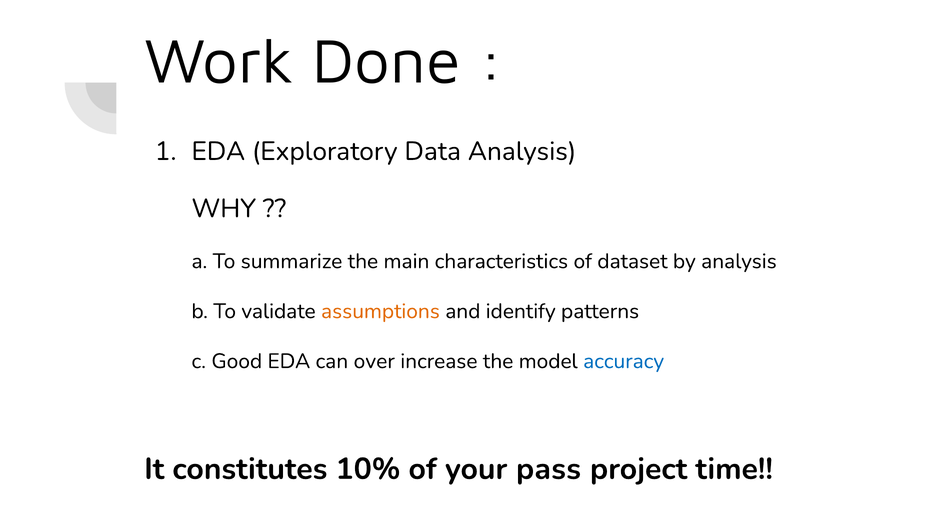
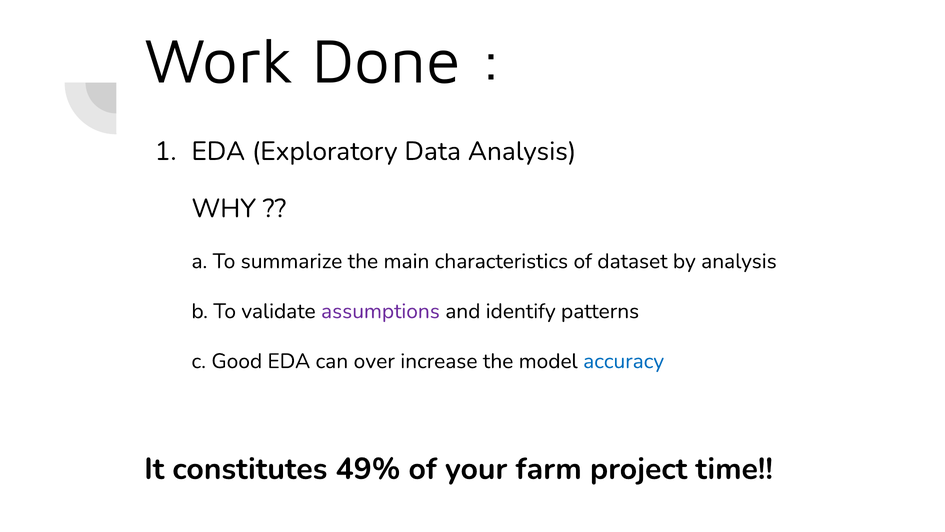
assumptions colour: orange -> purple (380, 311)
10%: 10% -> 49% (368, 469)
pass: pass -> farm (549, 469)
